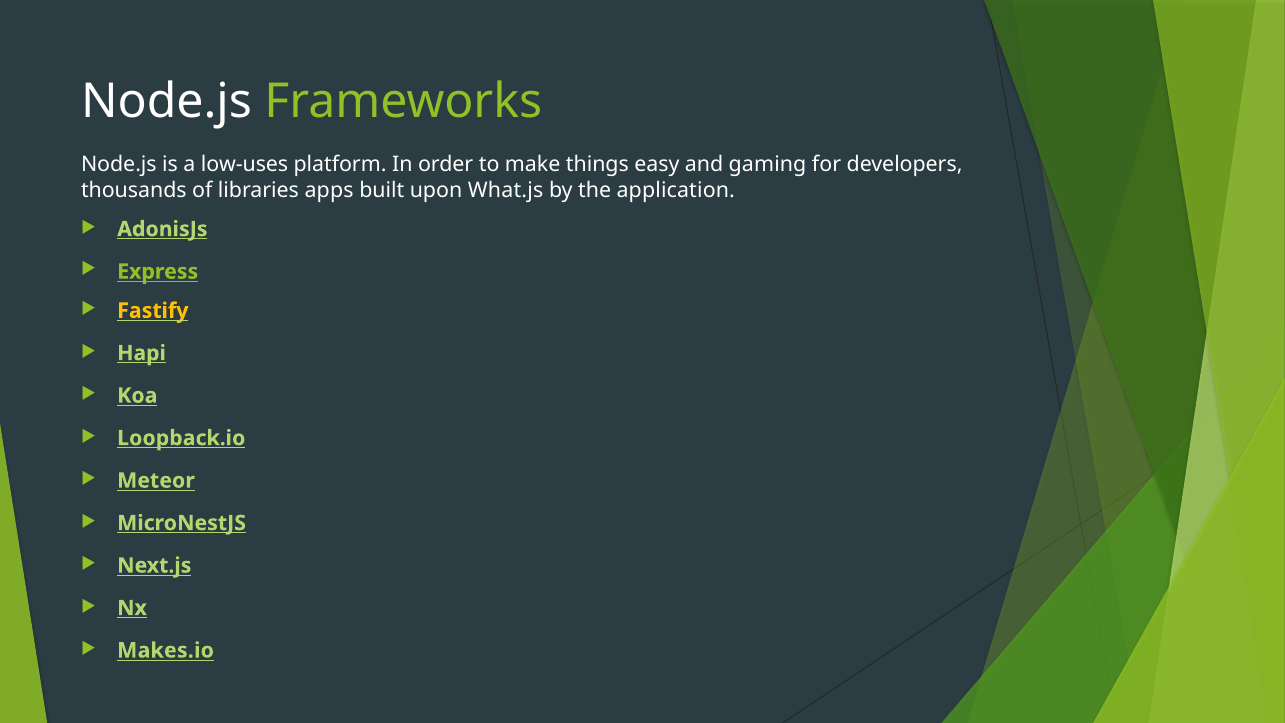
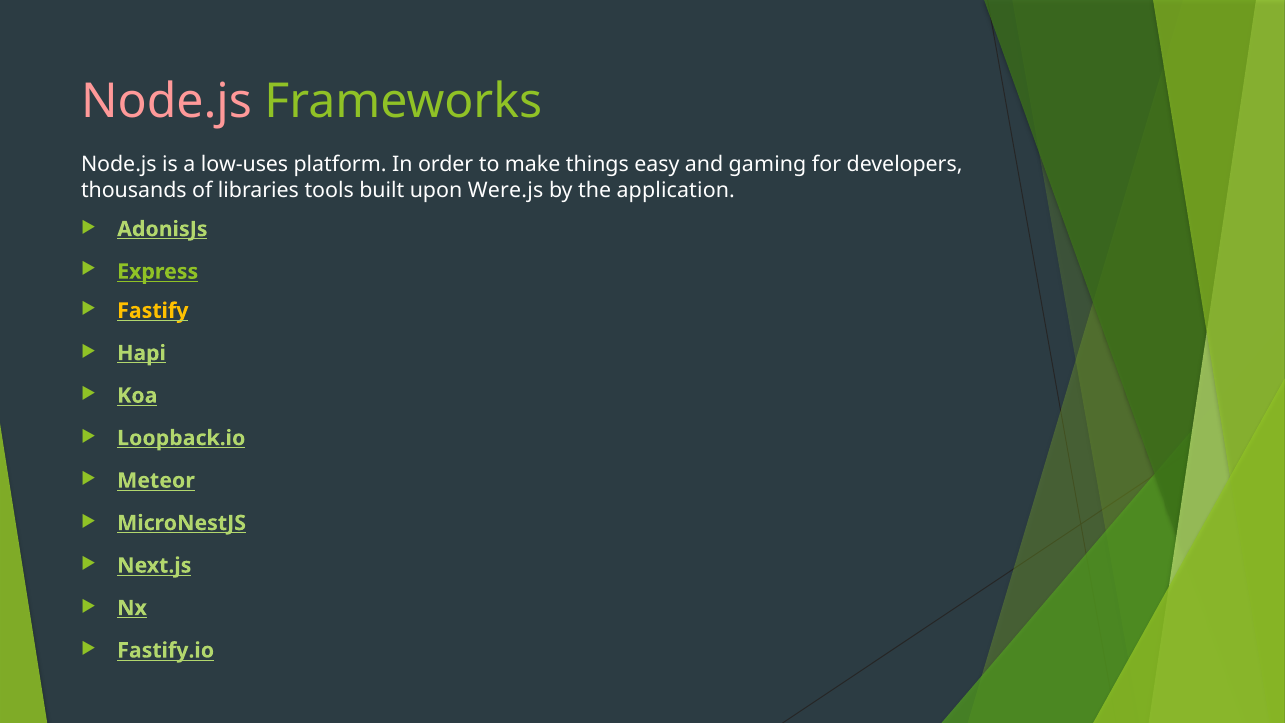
Node.js colour: white -> pink (166, 101)
apps: apps -> tools (329, 190)
What.js: What.js -> Were.js (506, 190)
Makes.io: Makes.io -> Fastify.io (166, 650)
